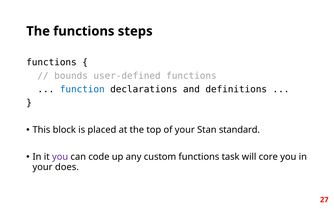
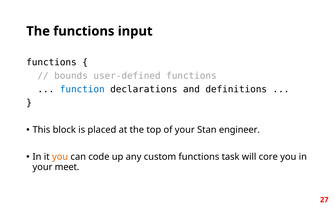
steps: steps -> input (135, 31)
standard: standard -> engineer (239, 130)
you colour: purple -> orange (60, 157)
does: does -> meet (67, 167)
